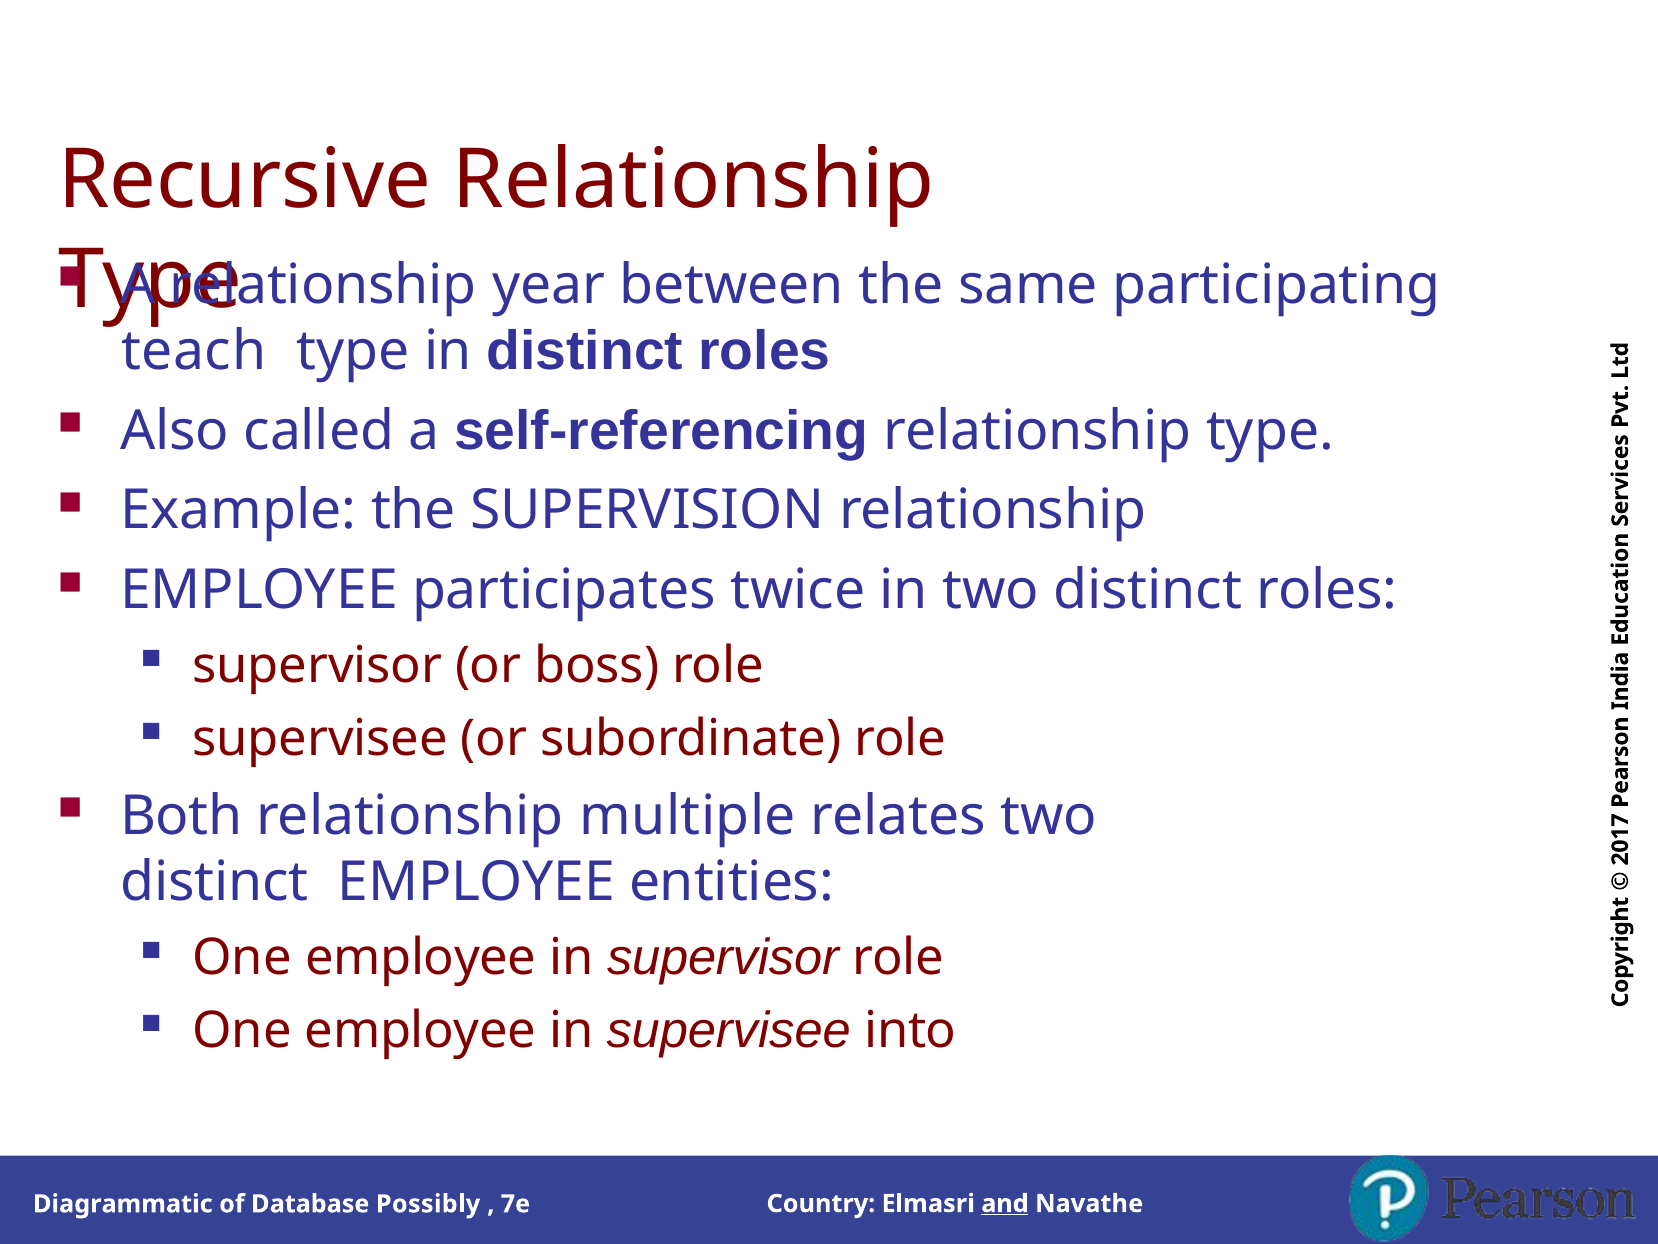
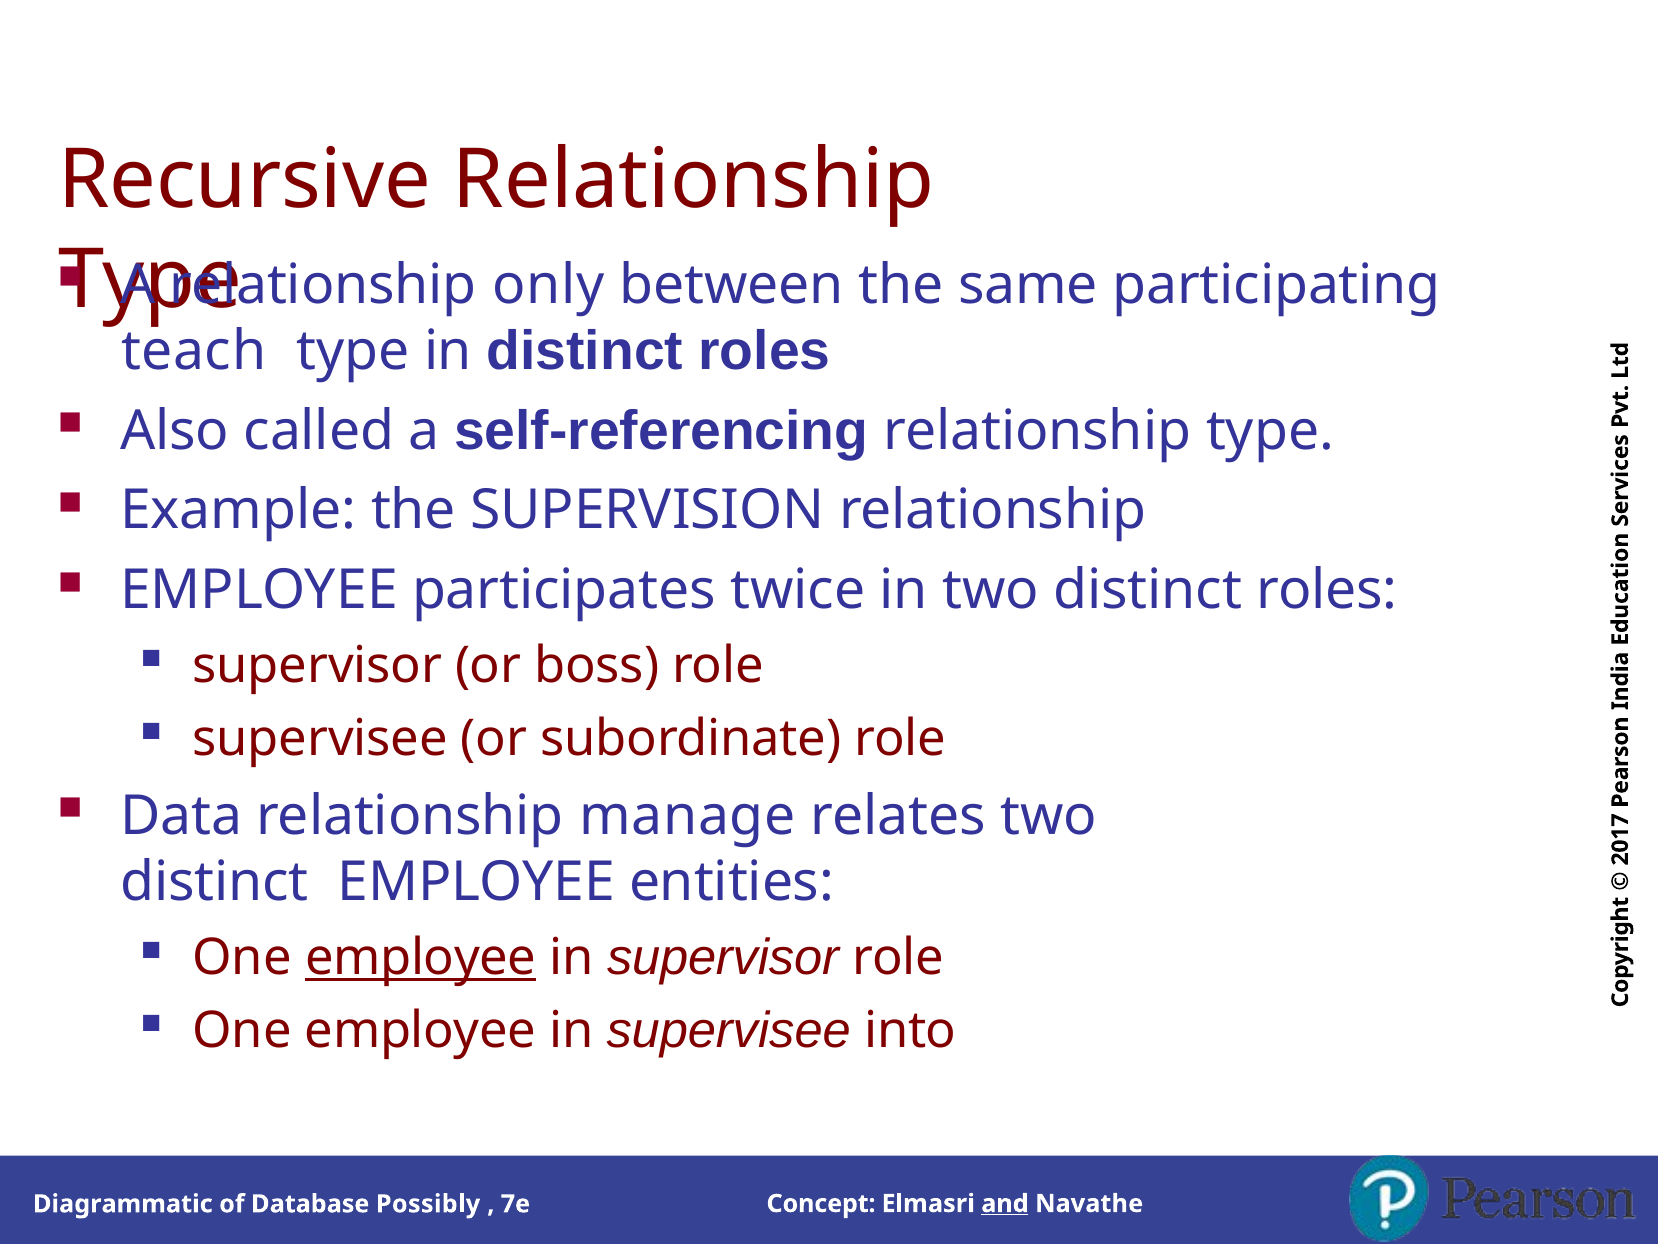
year: year -> only (548, 285)
Both: Both -> Data (181, 816)
multiple: multiple -> manage (688, 816)
employee underline: none -> present (421, 957)
Country: Country -> Concept (821, 1203)
